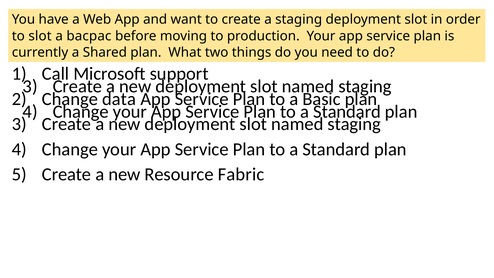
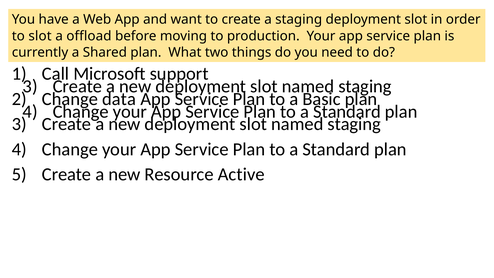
bacpac: bacpac -> offload (89, 36)
Fabric: Fabric -> Active (241, 174)
